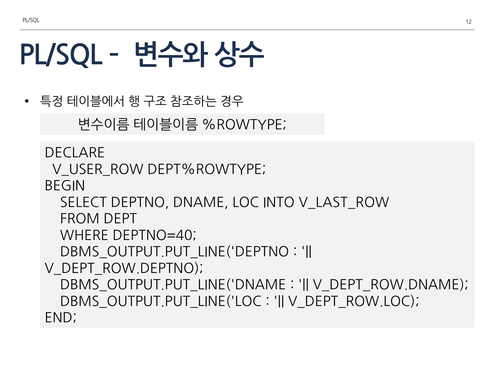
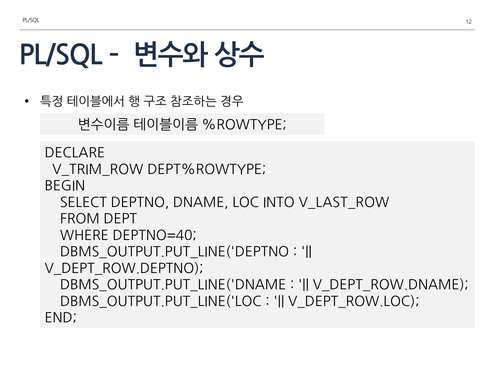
V_USER_ROW: V_USER_ROW -> V_TRIM_ROW (98, 170)
